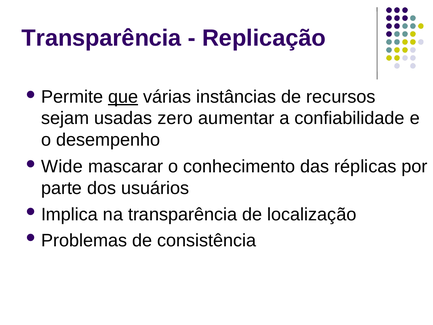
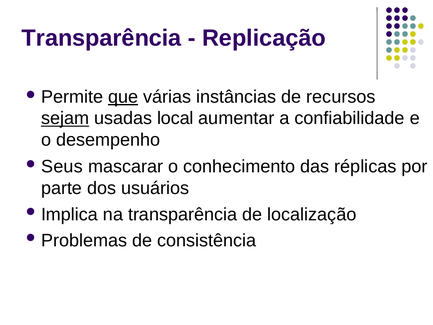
sejam underline: none -> present (65, 118)
zero: zero -> local (175, 118)
Wide: Wide -> Seus (62, 166)
